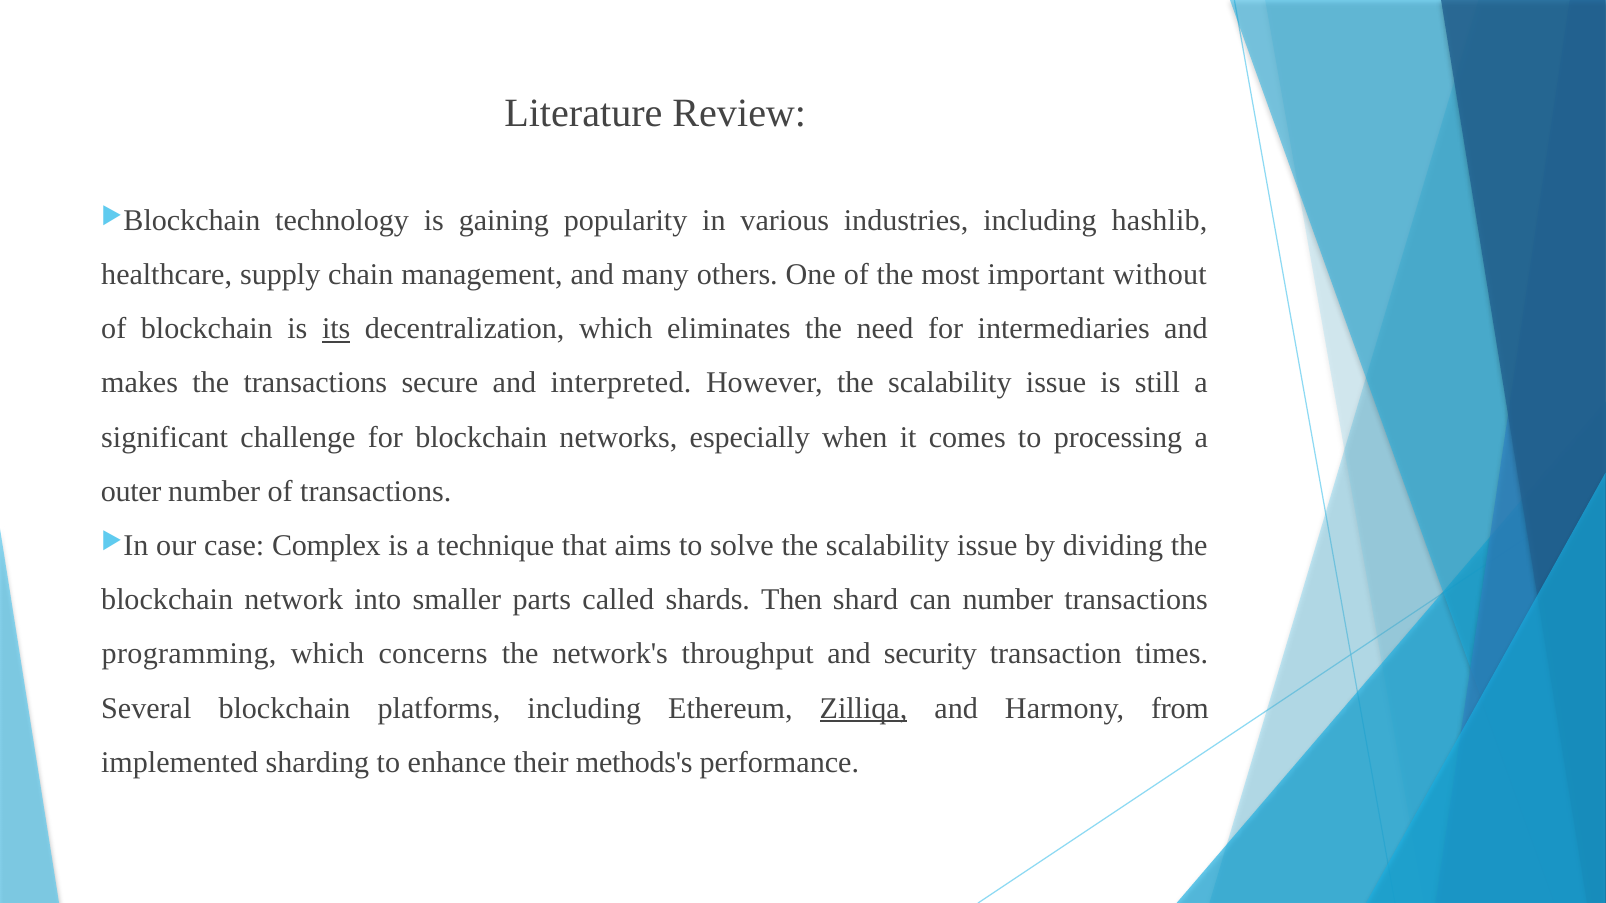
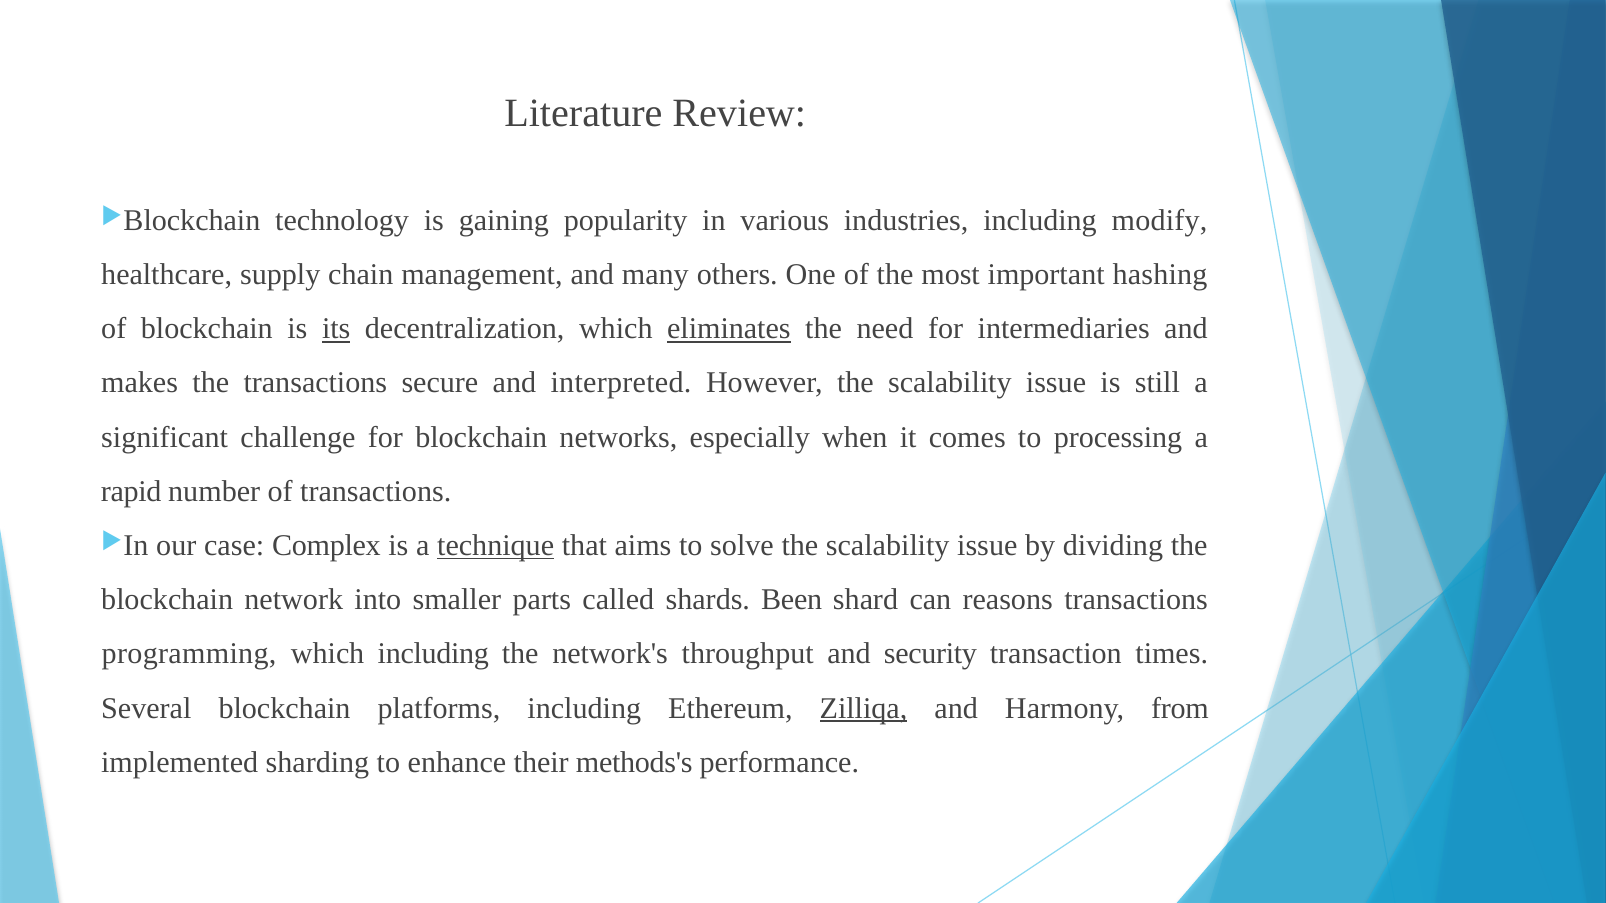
hashlib: hashlib -> modify (1160, 221)
without: without -> hashing (1160, 275)
eliminates underline: none -> present (729, 329)
outer: outer -> rapid (131, 492)
technique underline: none -> present (496, 546)
Then: Then -> Been (792, 600)
can number: number -> reasons (1008, 600)
which concerns: concerns -> including (433, 654)
